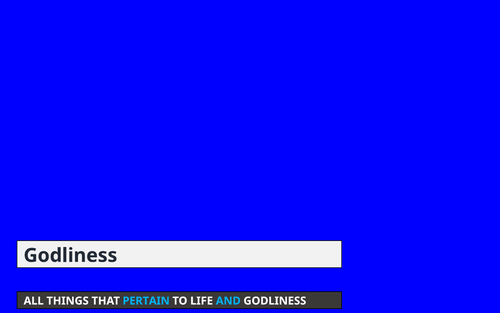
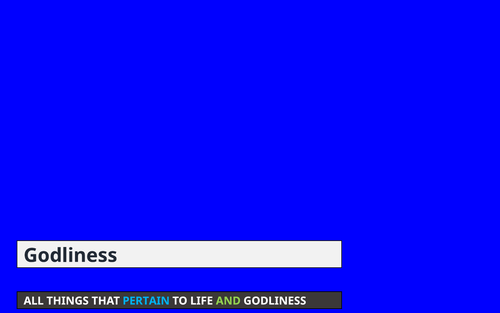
AND colour: light blue -> light green (228, 300)
